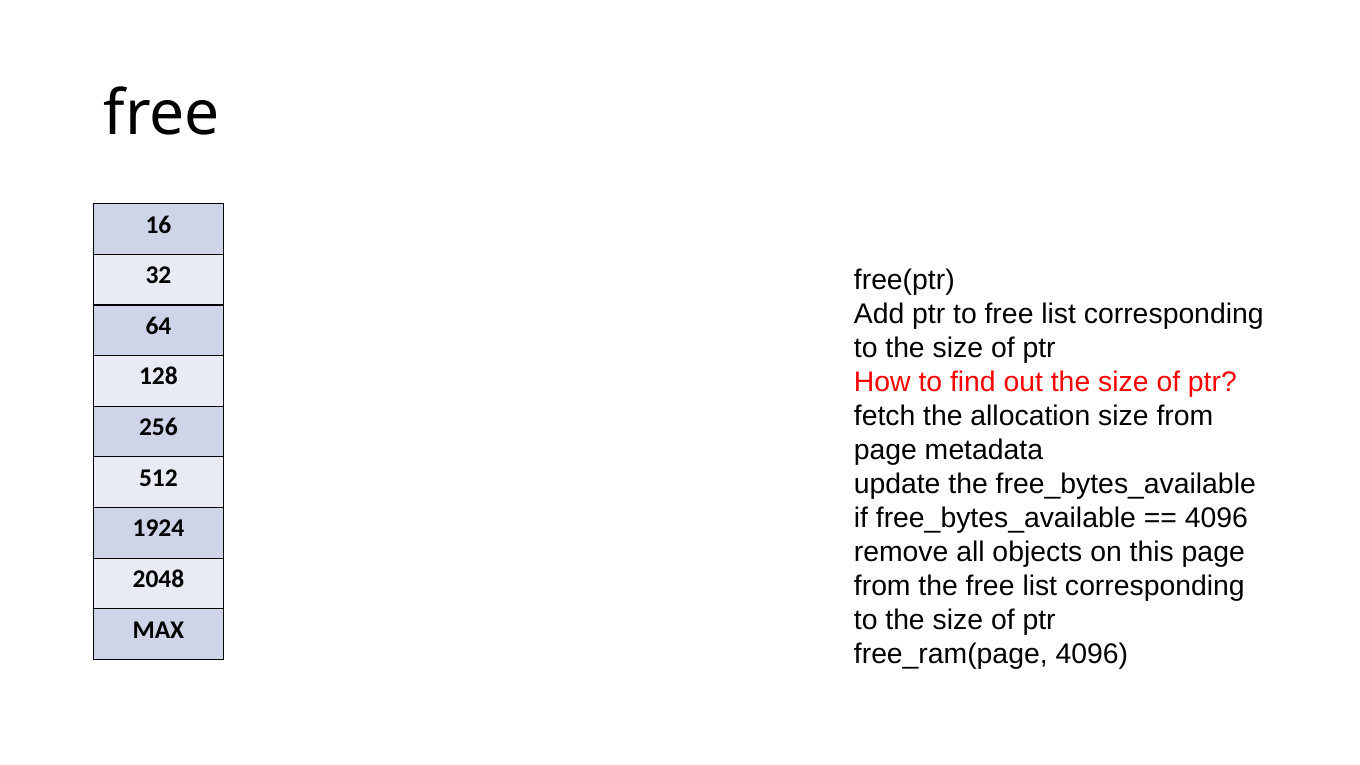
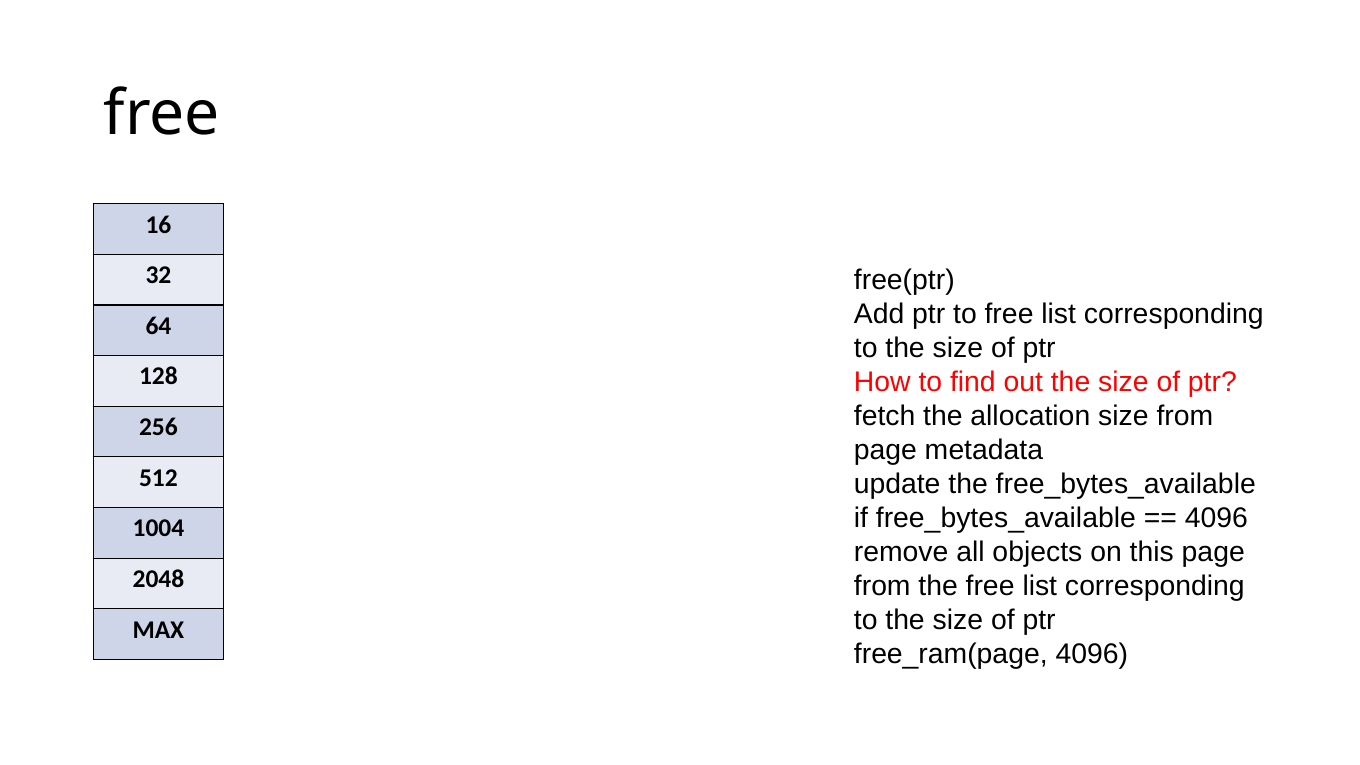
1924: 1924 -> 1004 (158, 528)
